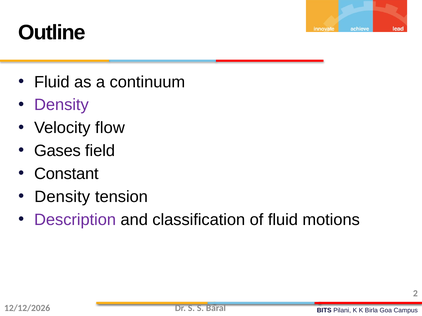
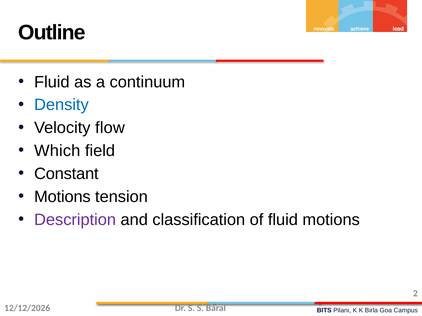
Density colour: purple -> blue (61, 105)
Gases: Gases -> Which (57, 151)
Density: Density -> Motions (62, 197)
